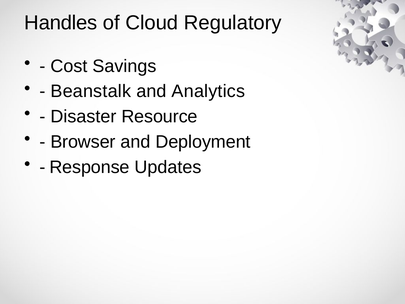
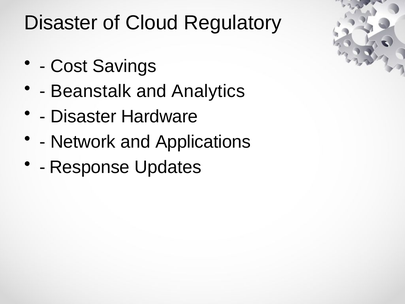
Handles: Handles -> Disaster (61, 23)
Resource: Resource -> Hardware (160, 116)
Browser: Browser -> Network (83, 142)
Deployment: Deployment -> Applications (203, 142)
